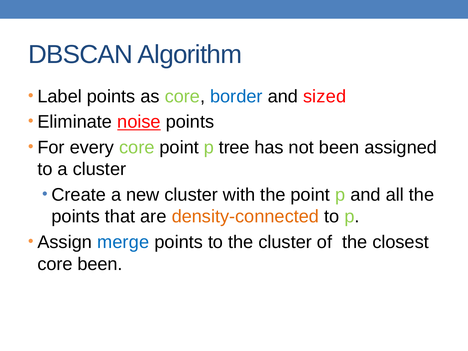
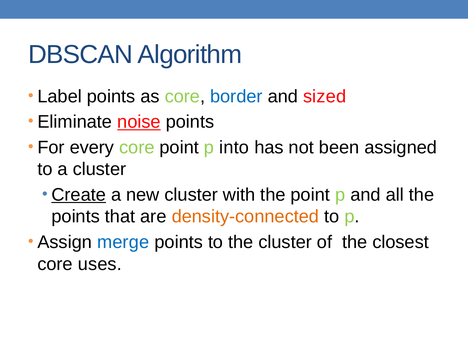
tree: tree -> into (234, 147)
Create underline: none -> present (79, 195)
core been: been -> uses (100, 264)
